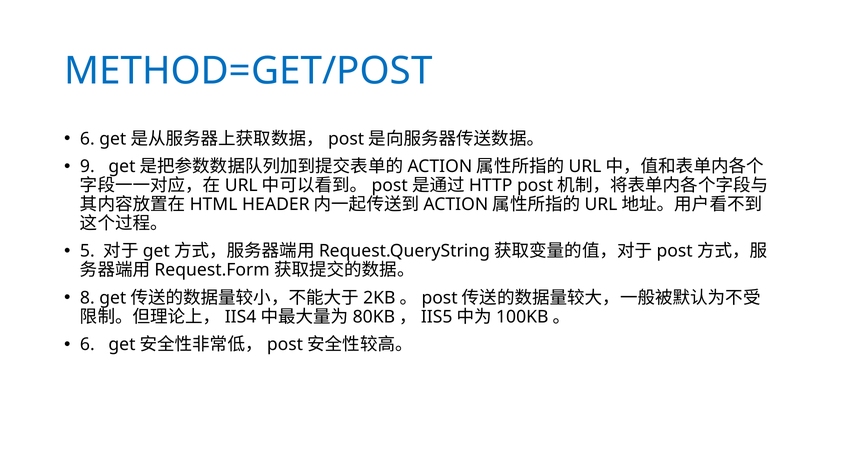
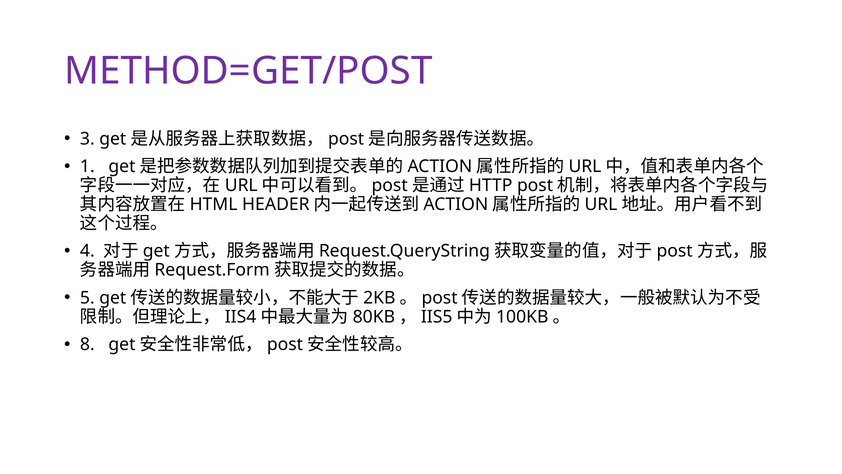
METHOD=GET/POST colour: blue -> purple (248, 71)
6: 6 -> 3 (87, 139)
9: 9 -> 1 (87, 166)
5: 5 -> 4 (87, 251)
8: 8 -> 5 (87, 298)
6: 6 -> 8 (87, 344)
